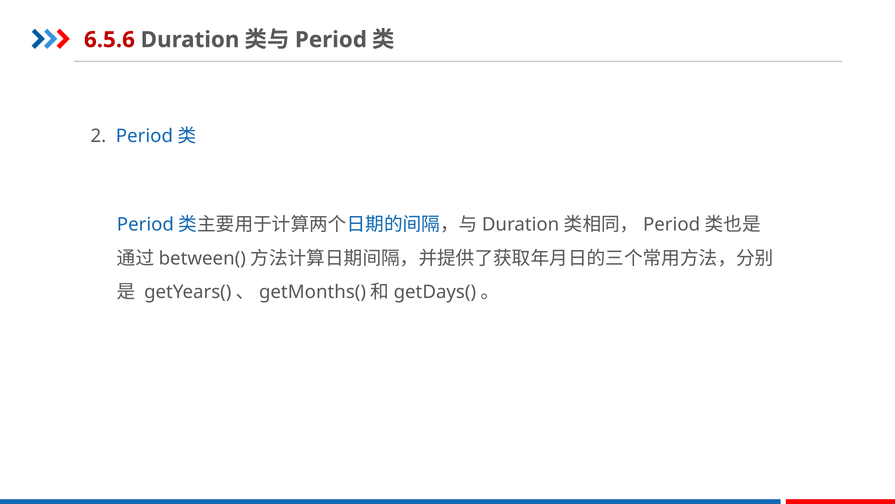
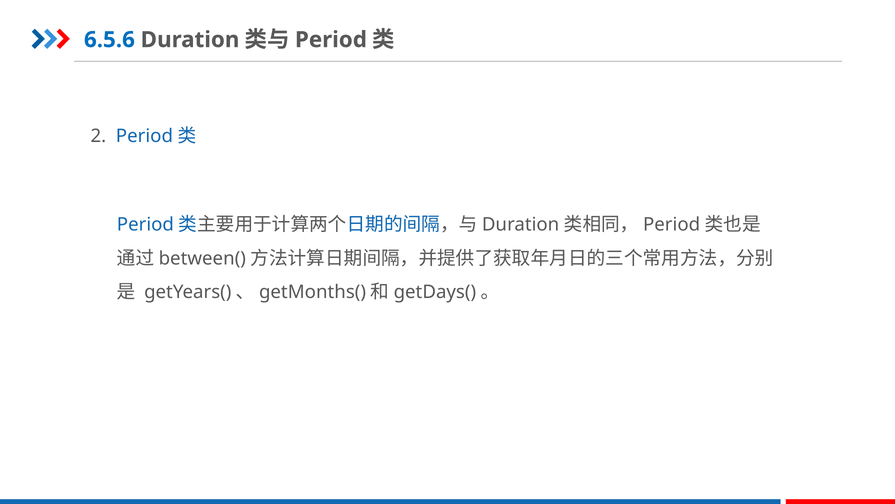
6.5.6 colour: red -> blue (109, 40)
